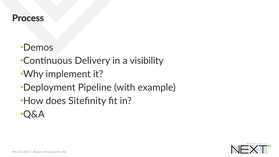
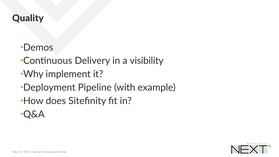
Process: Process -> Quality (28, 18)
